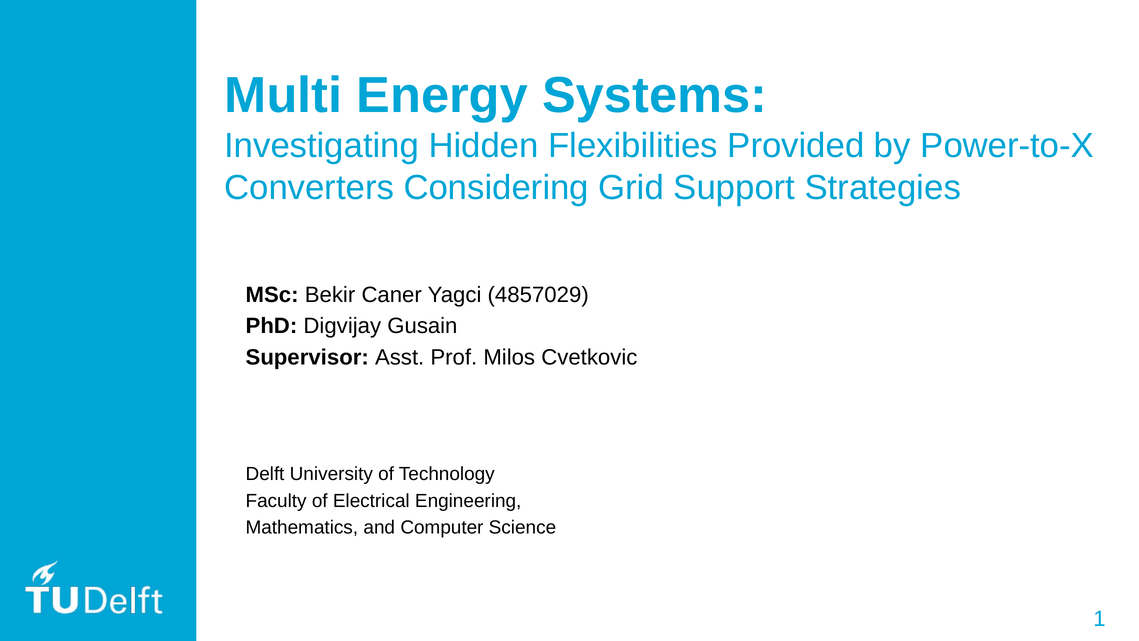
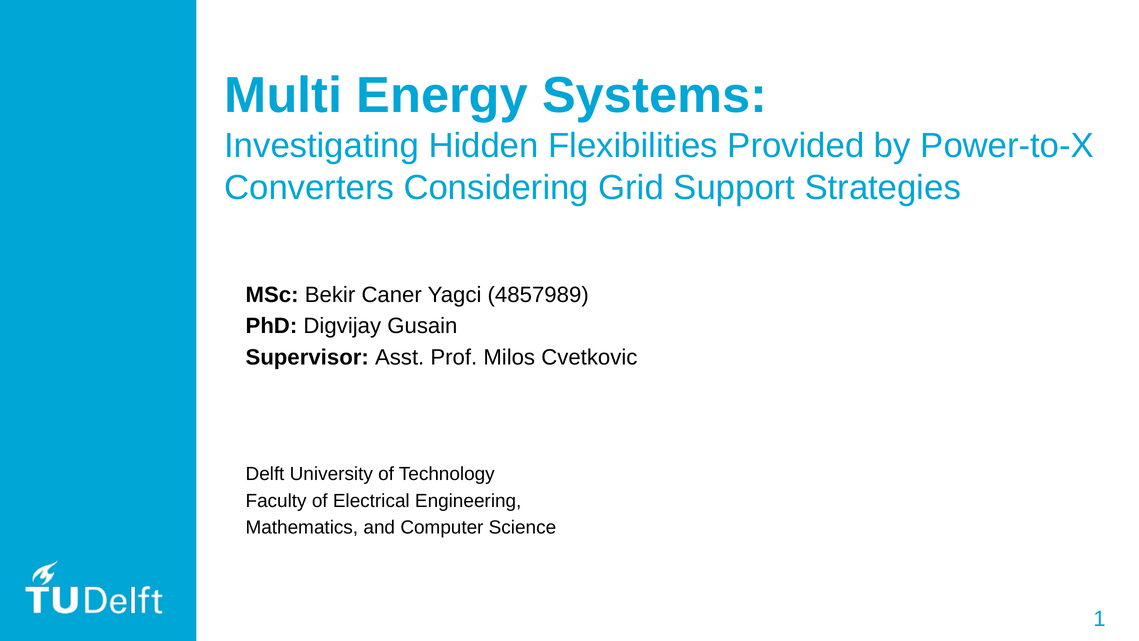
4857029: 4857029 -> 4857989 (538, 295)
